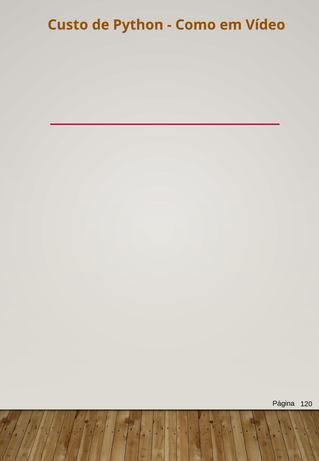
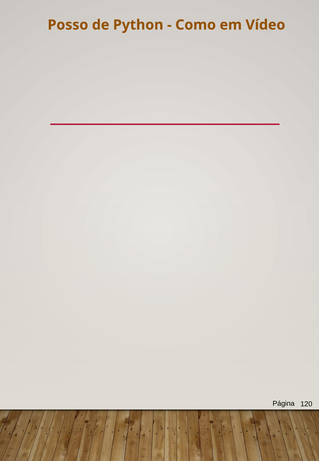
Custo: Custo -> Posso (68, 25)
